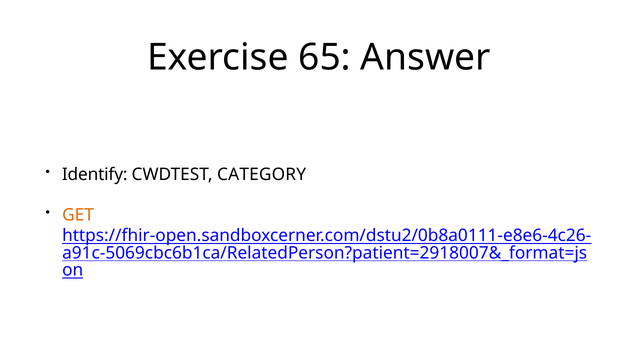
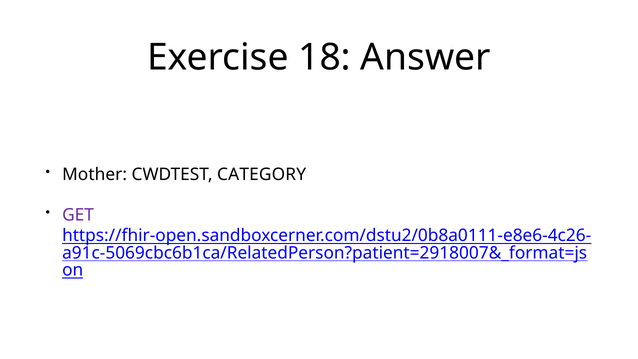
65: 65 -> 18 (325, 57)
Identify: Identify -> Mother (95, 174)
GET colour: orange -> purple (78, 215)
